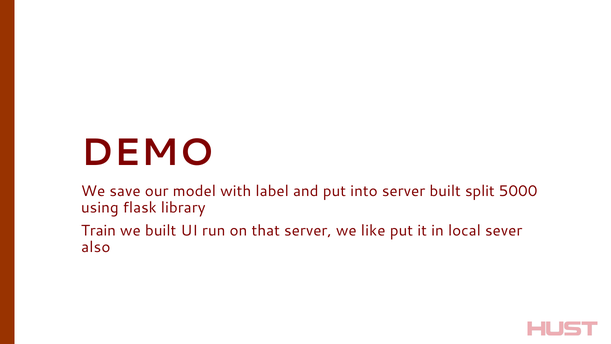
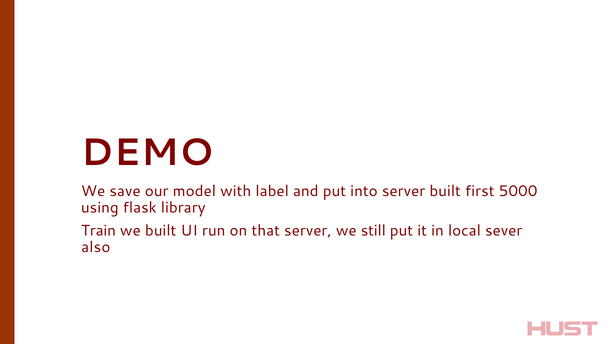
split: split -> first (480, 191)
like: like -> still (373, 230)
